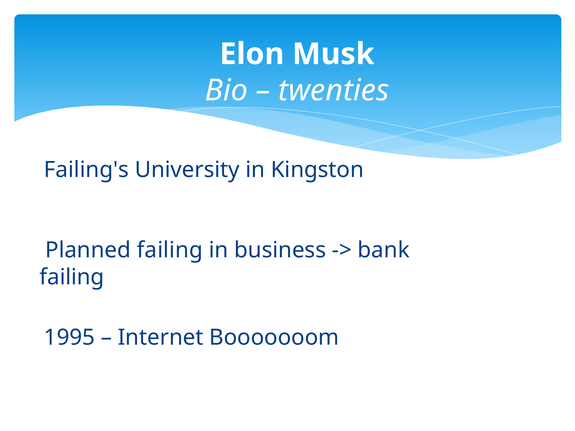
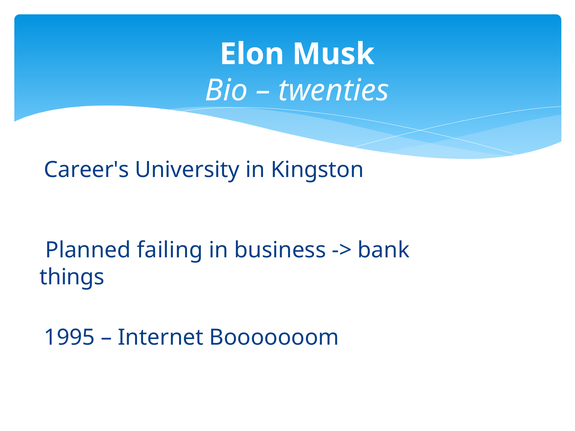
Failing's: Failing's -> Career's (87, 170)
failing: failing -> things (72, 277)
